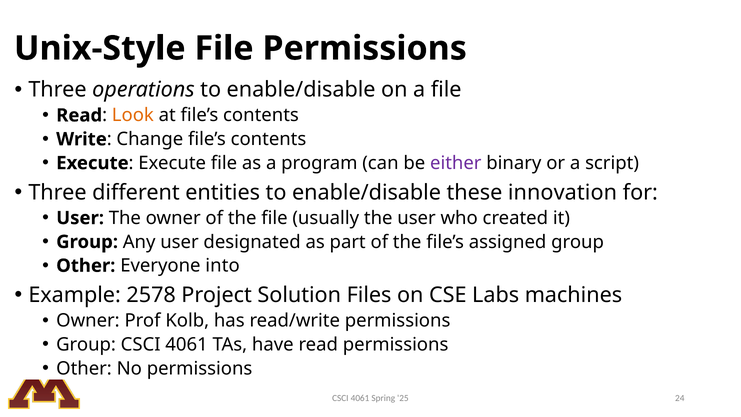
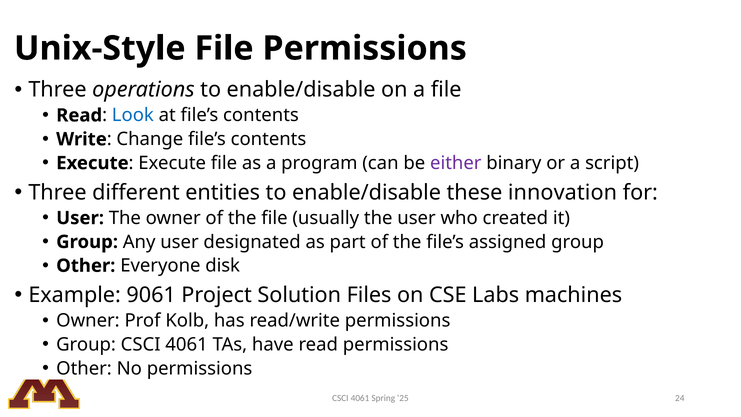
Look colour: orange -> blue (133, 115)
into: into -> disk (223, 266)
2578: 2578 -> 9061 (151, 295)
